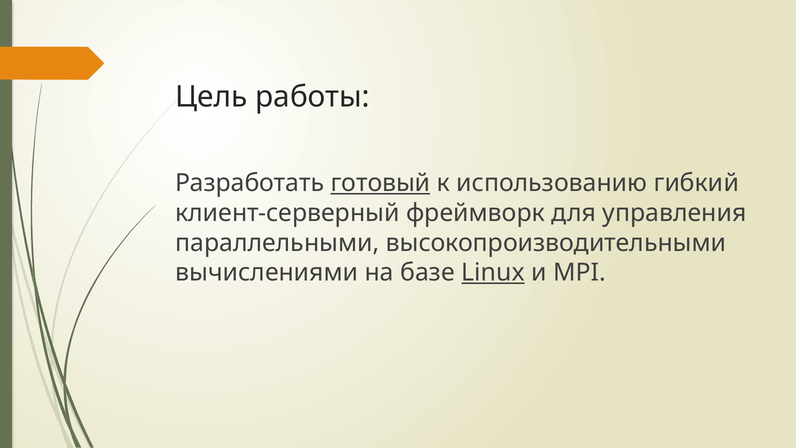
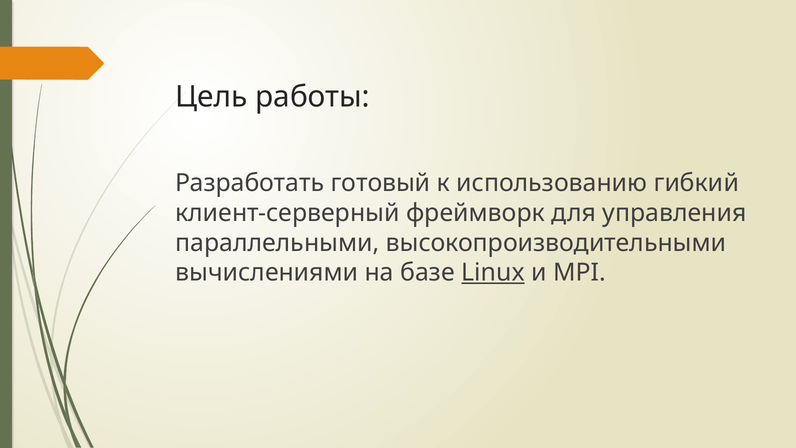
готовый underline: present -> none (380, 183)
